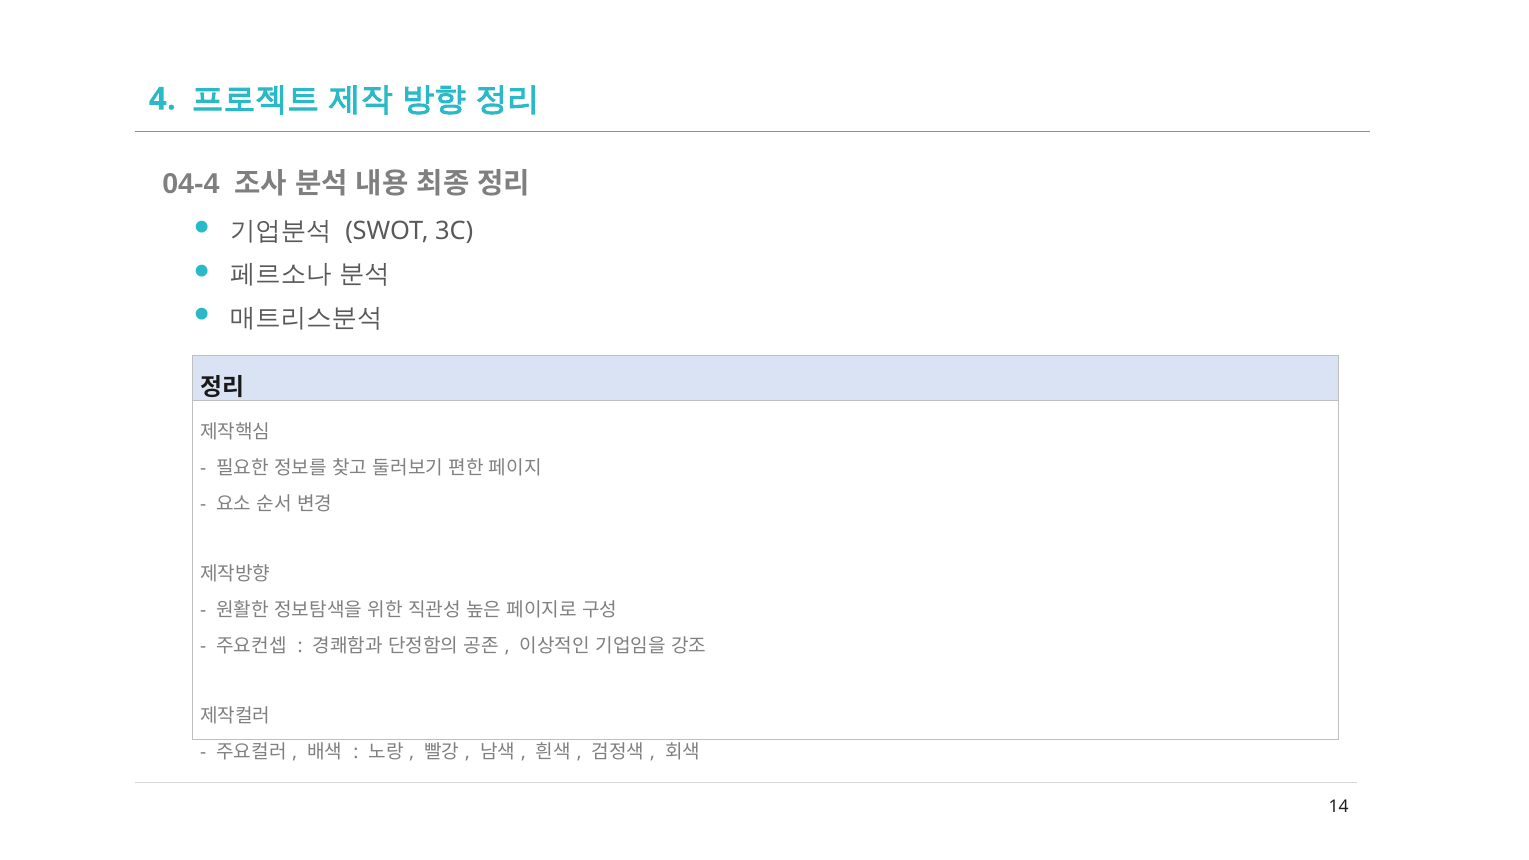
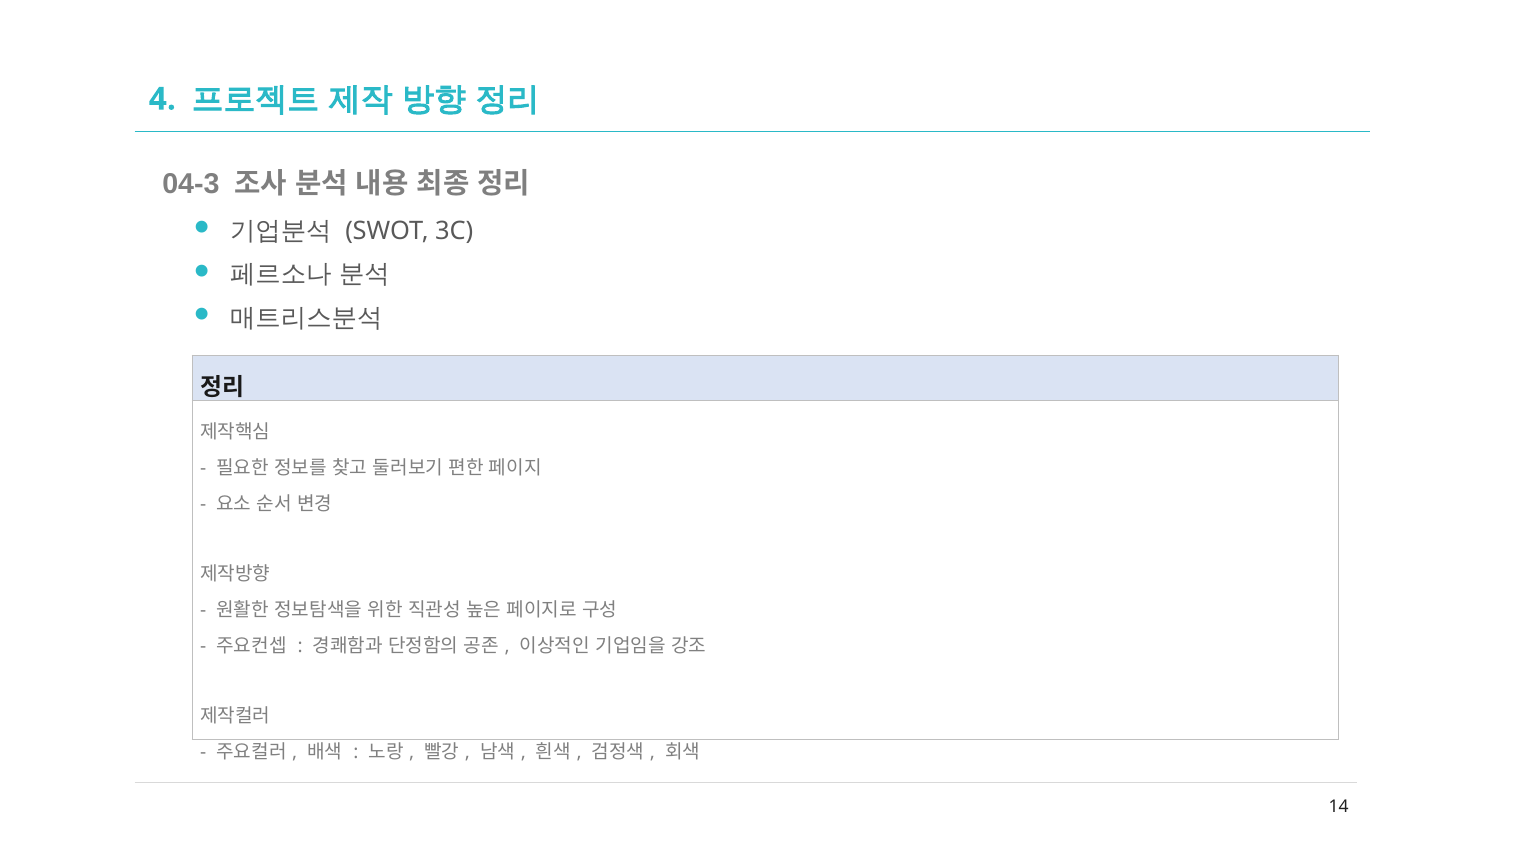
04-4: 04-4 -> 04-3 (191, 184)
